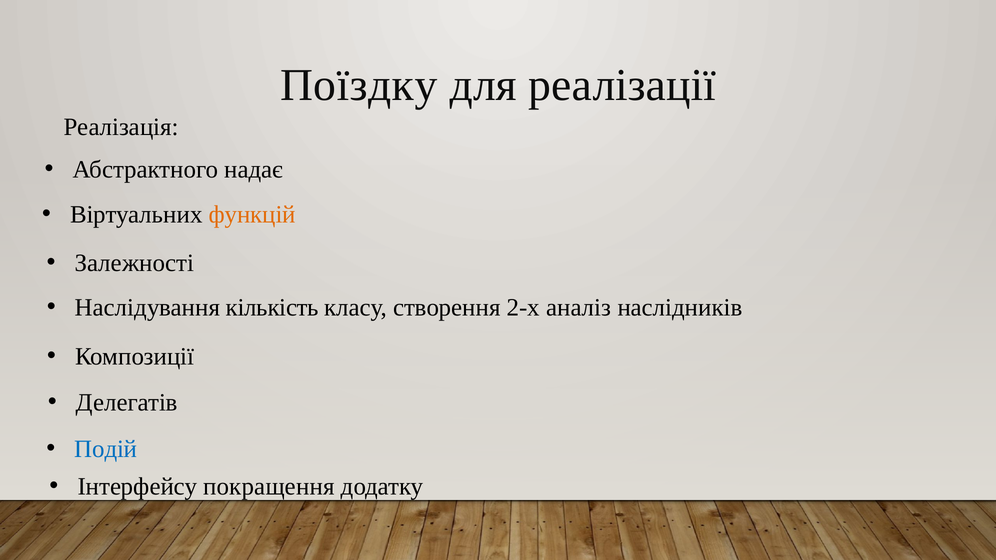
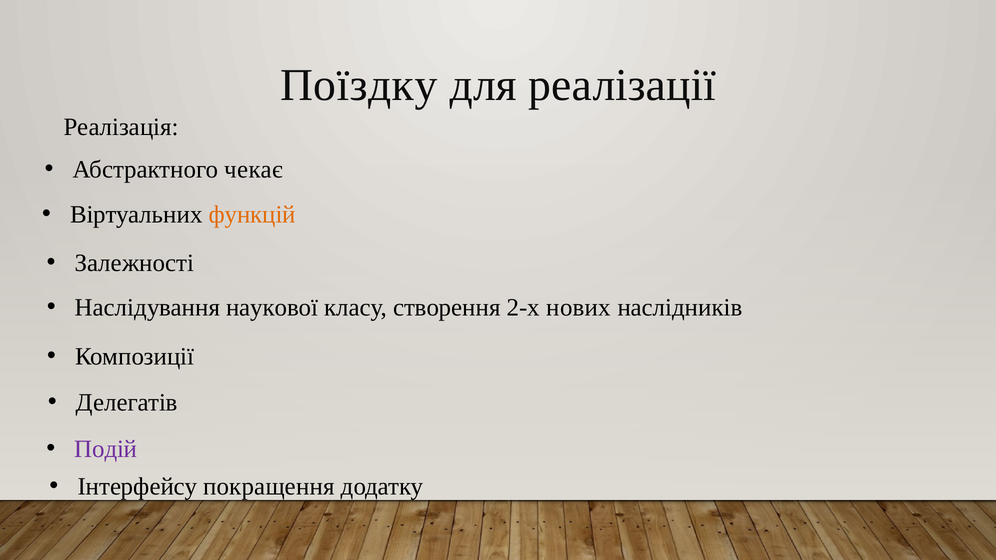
надає: надає -> чекає (254, 170)
кількість: кількість -> наукової (272, 307)
аналіз: аналіз -> нових (579, 307)
Подій colour: blue -> purple (106, 449)
